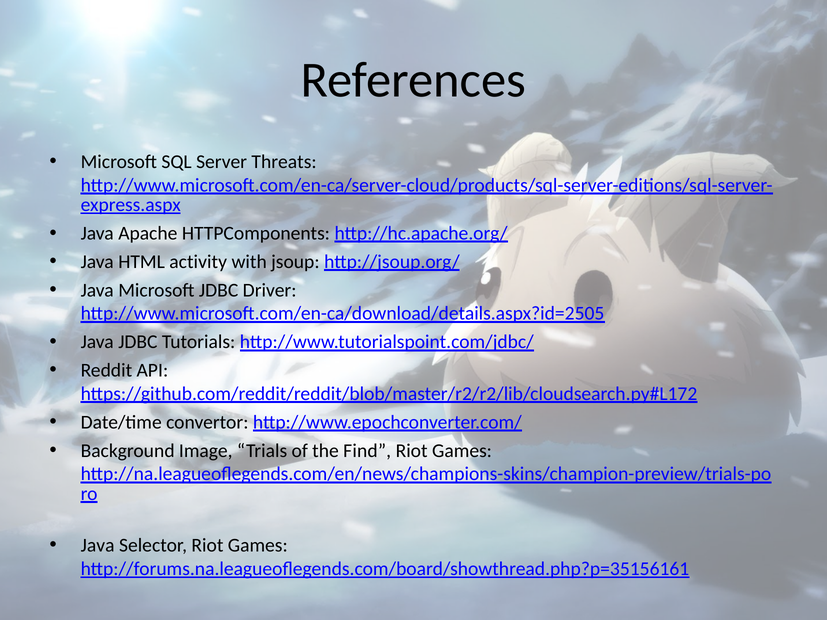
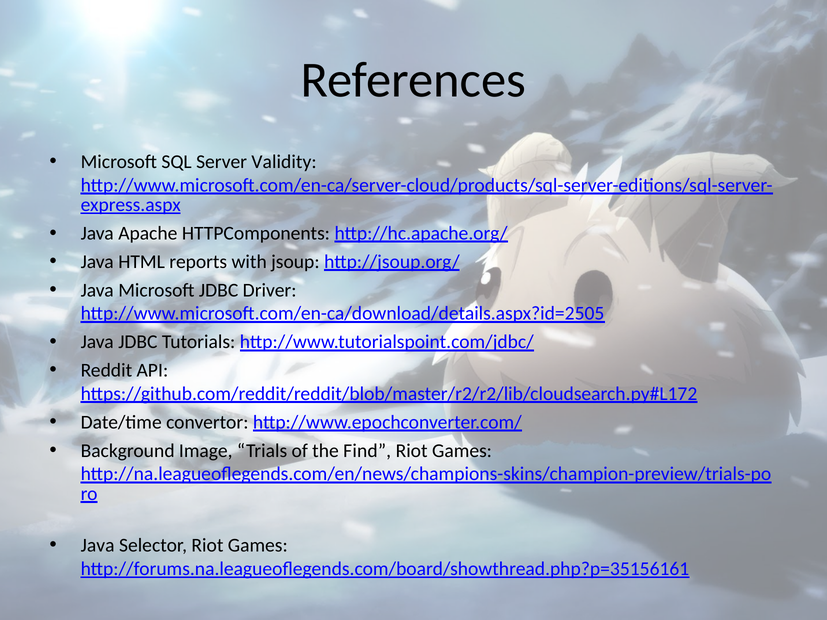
Threats: Threats -> Validity (284, 162)
activity: activity -> reports (198, 262)
